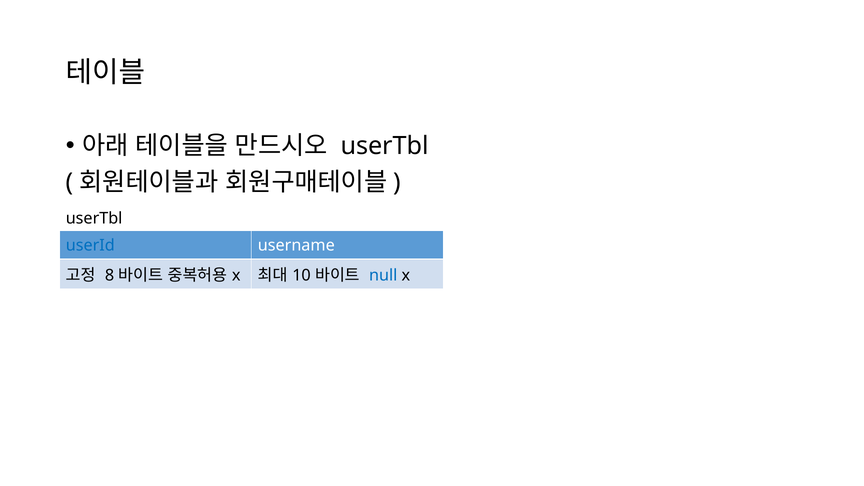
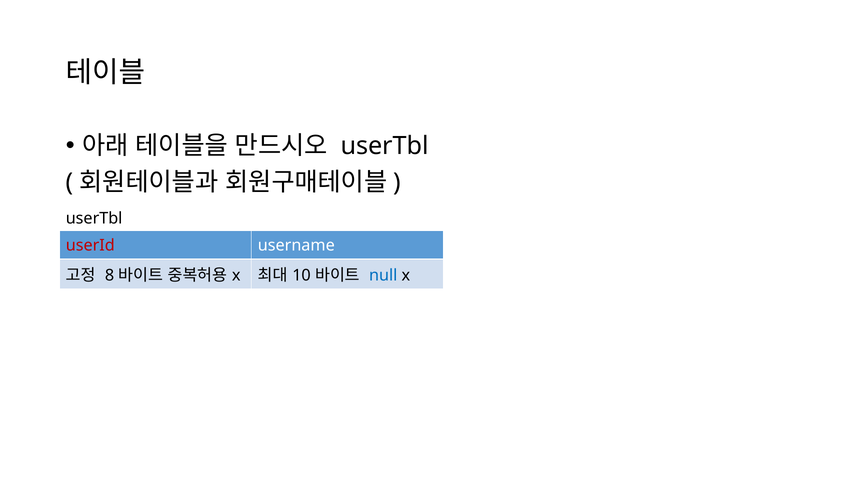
userId colour: blue -> red (90, 246)
